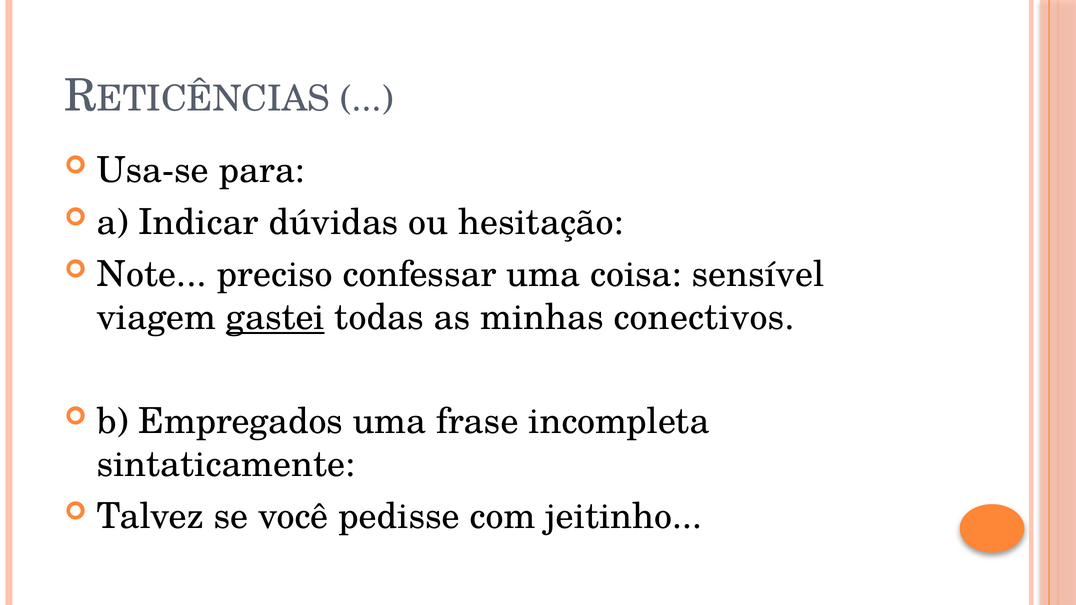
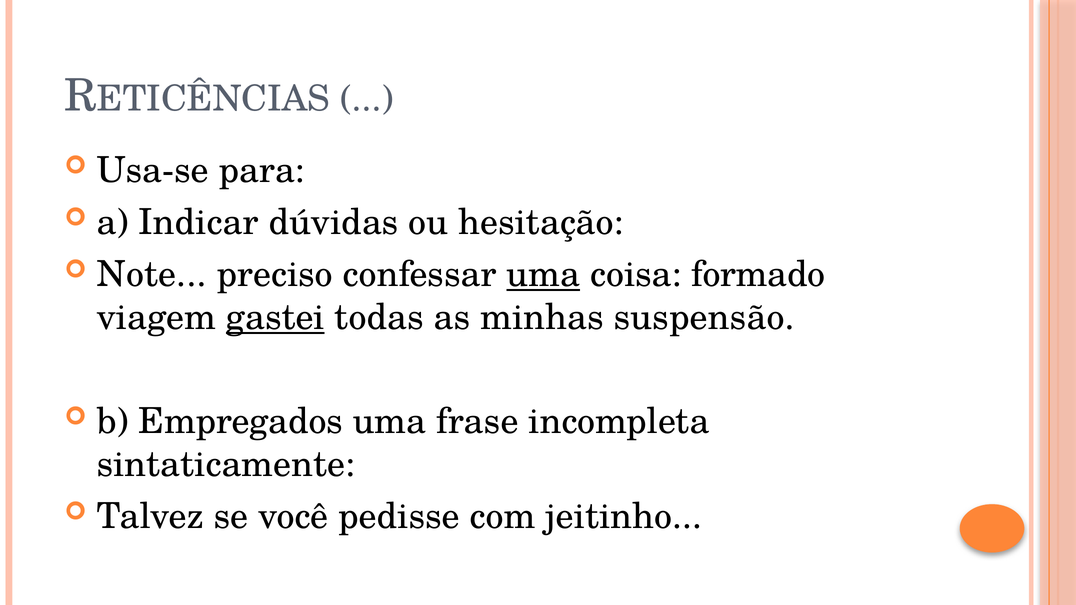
uma underline: none -> present (543, 275)
sensível: sensível -> formado (758, 275)
conectivos: conectivos -> suspensão (704, 318)
